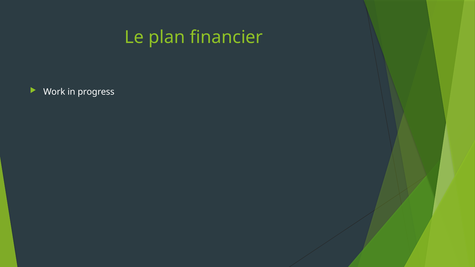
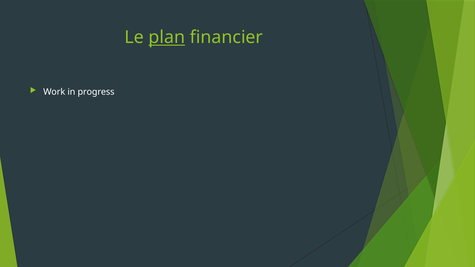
plan underline: none -> present (167, 37)
